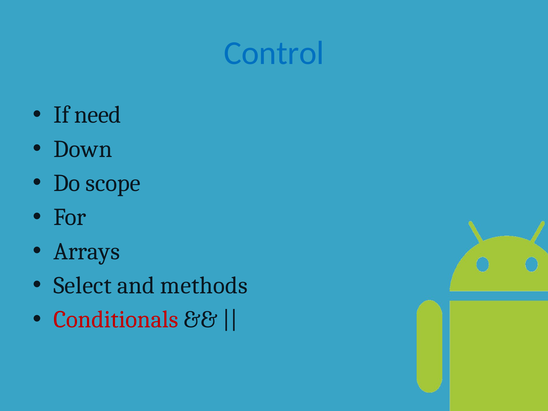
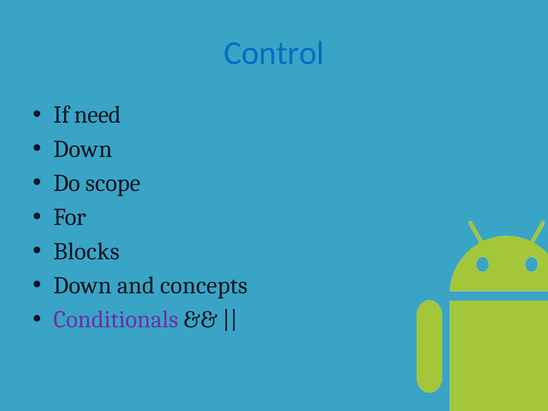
Arrays: Arrays -> Blocks (87, 251)
Select: Select -> Down (83, 286)
methods: methods -> concepts (204, 286)
Conditionals colour: red -> purple (116, 320)
